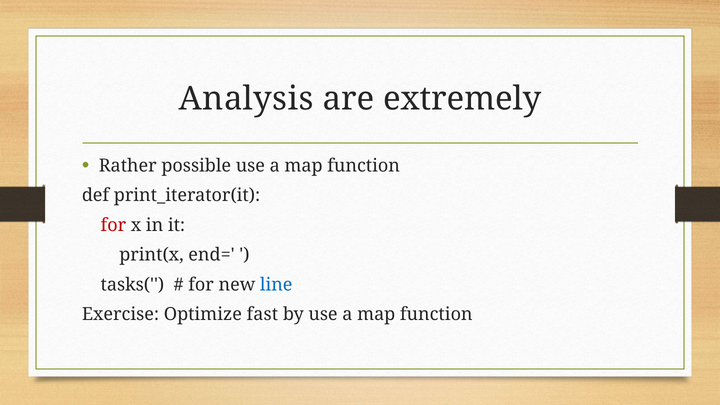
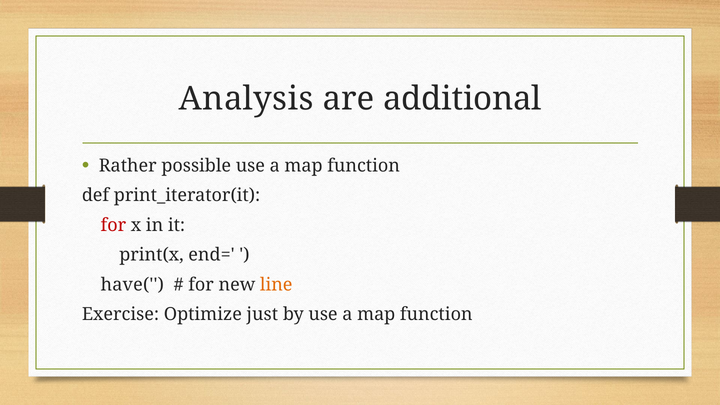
extremely: extremely -> additional (462, 99)
tasks(: tasks( -> have( (132, 285)
line colour: blue -> orange (276, 285)
fast: fast -> just (262, 314)
